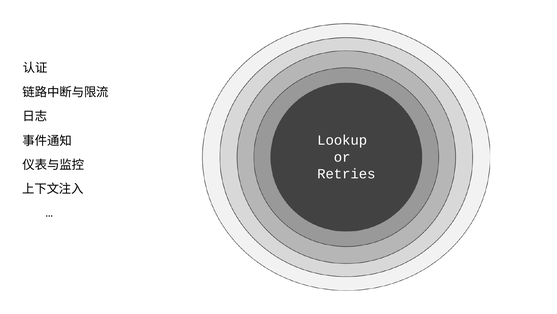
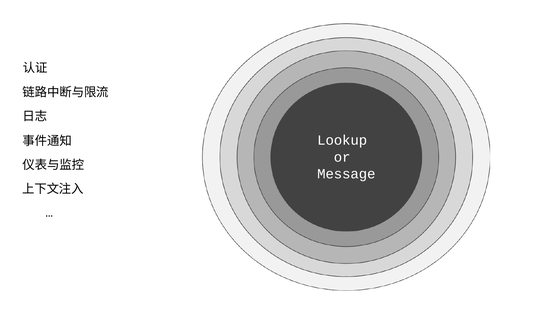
Retries: Retries -> Message (346, 173)
